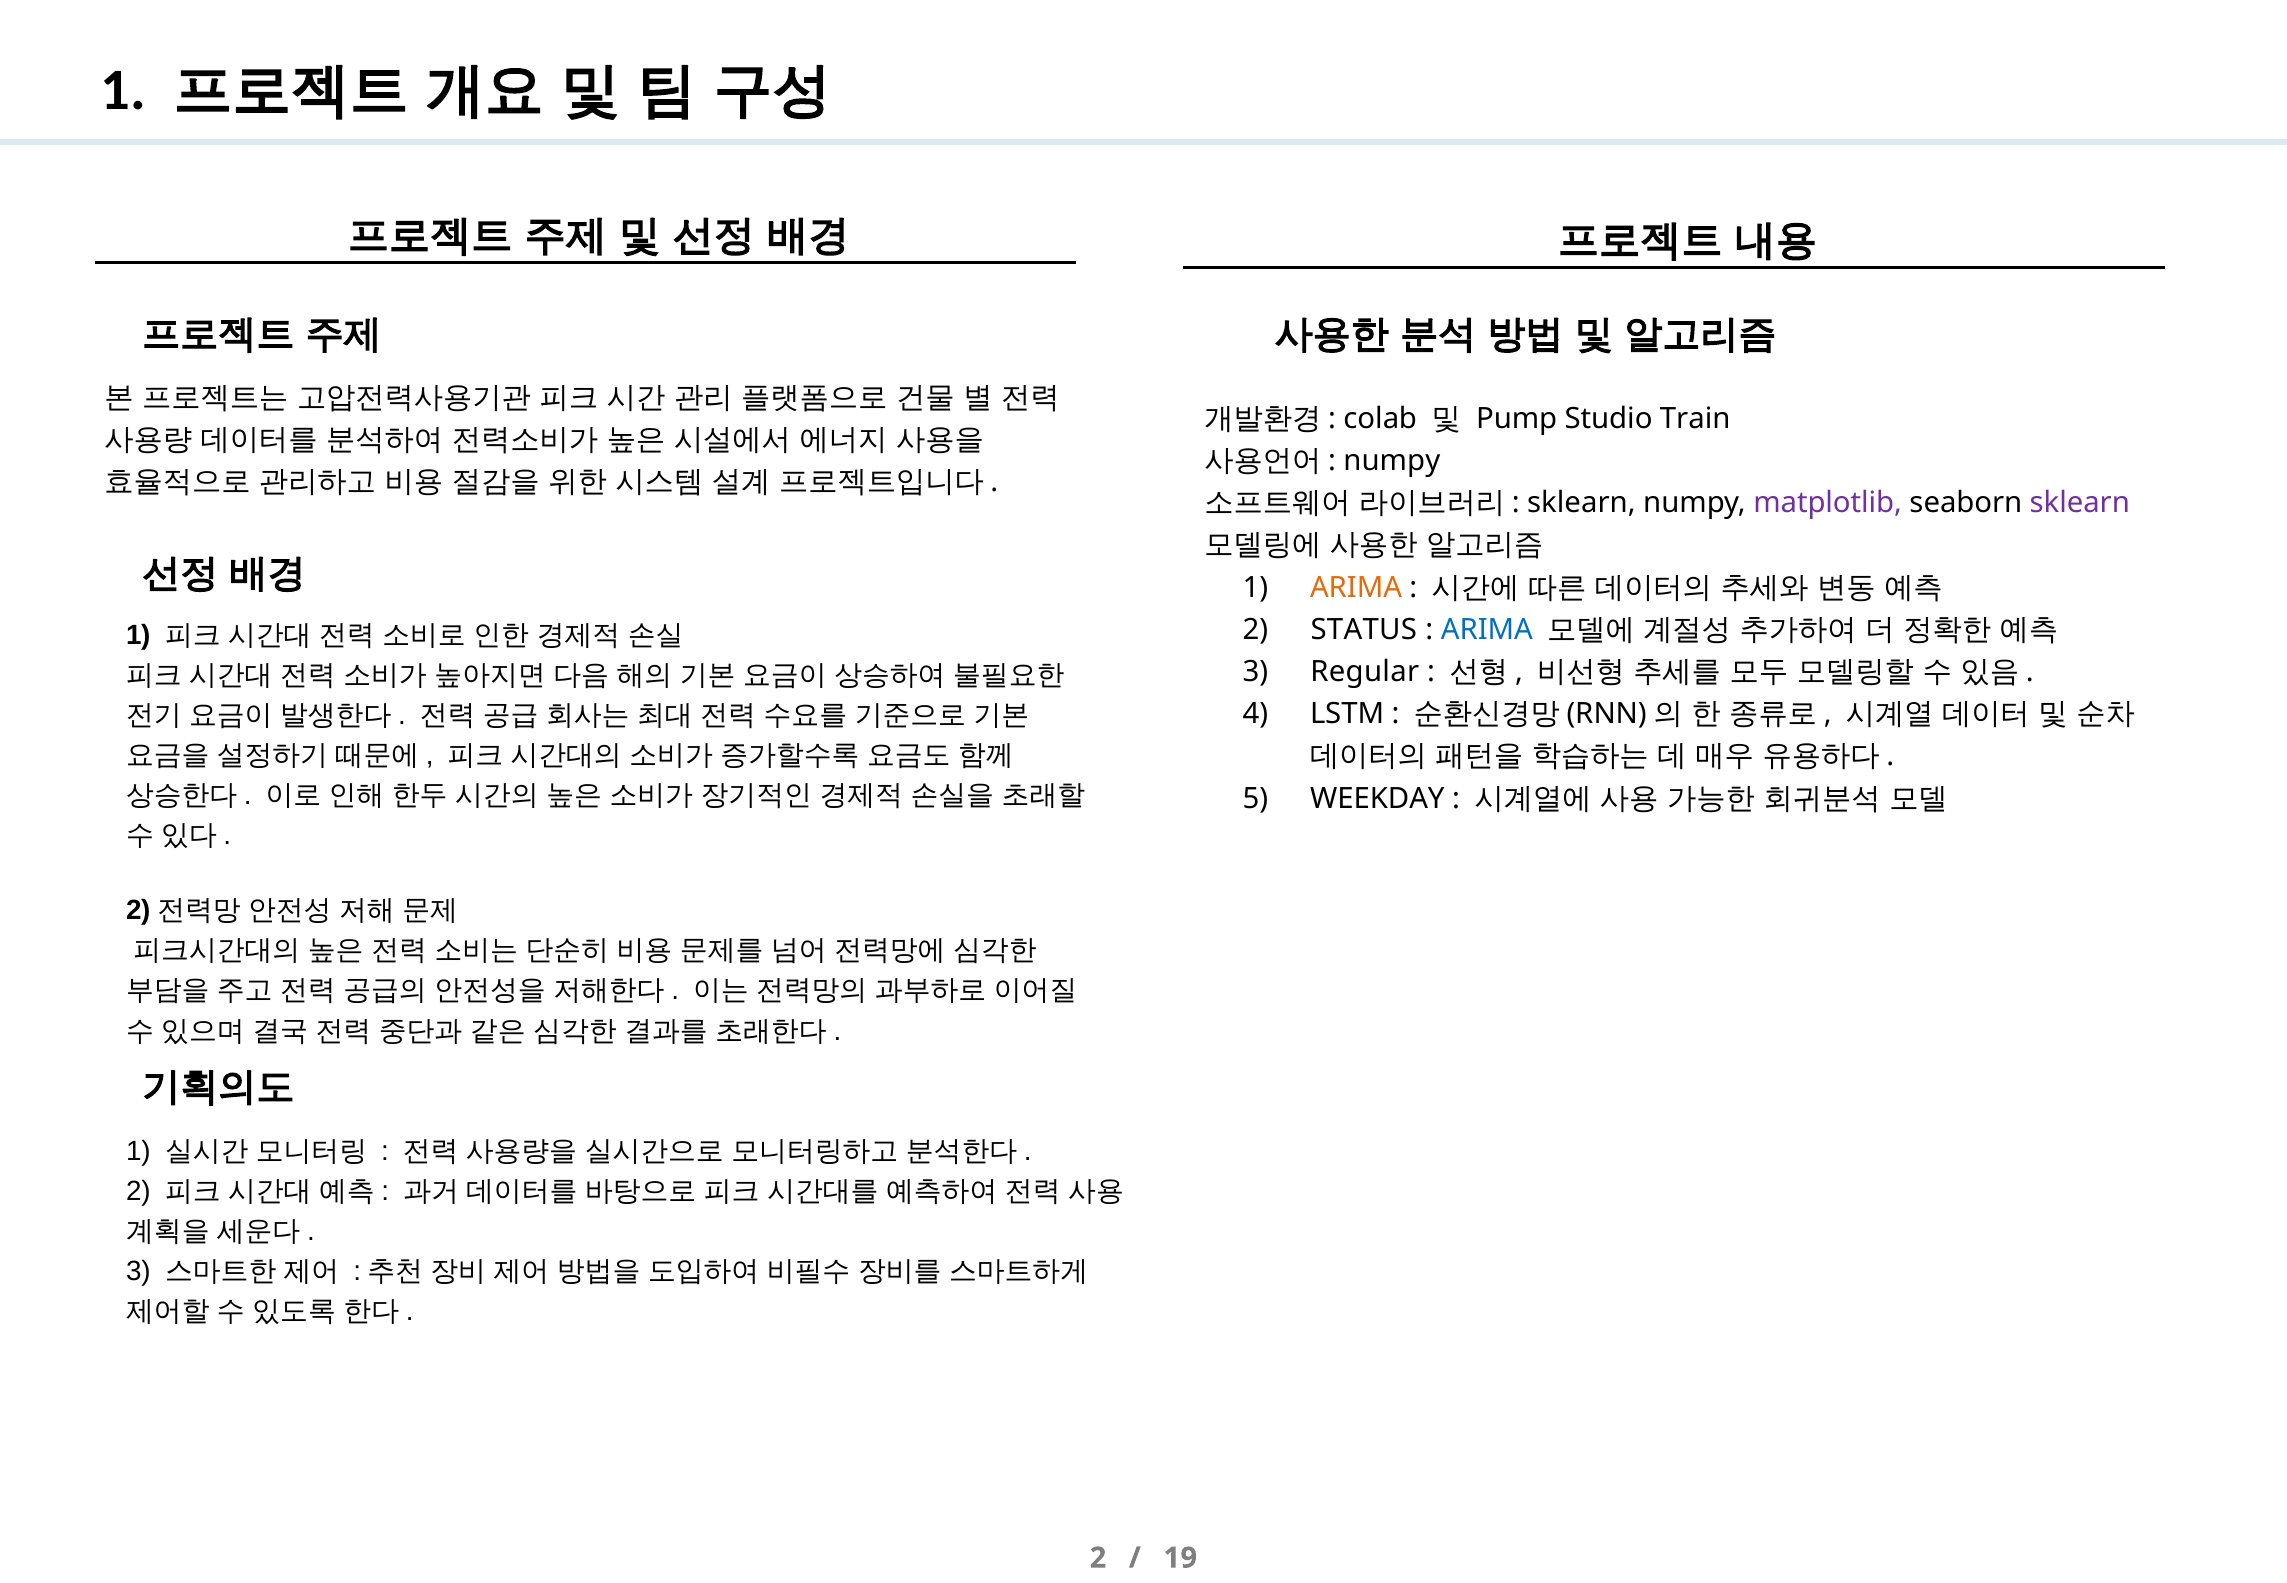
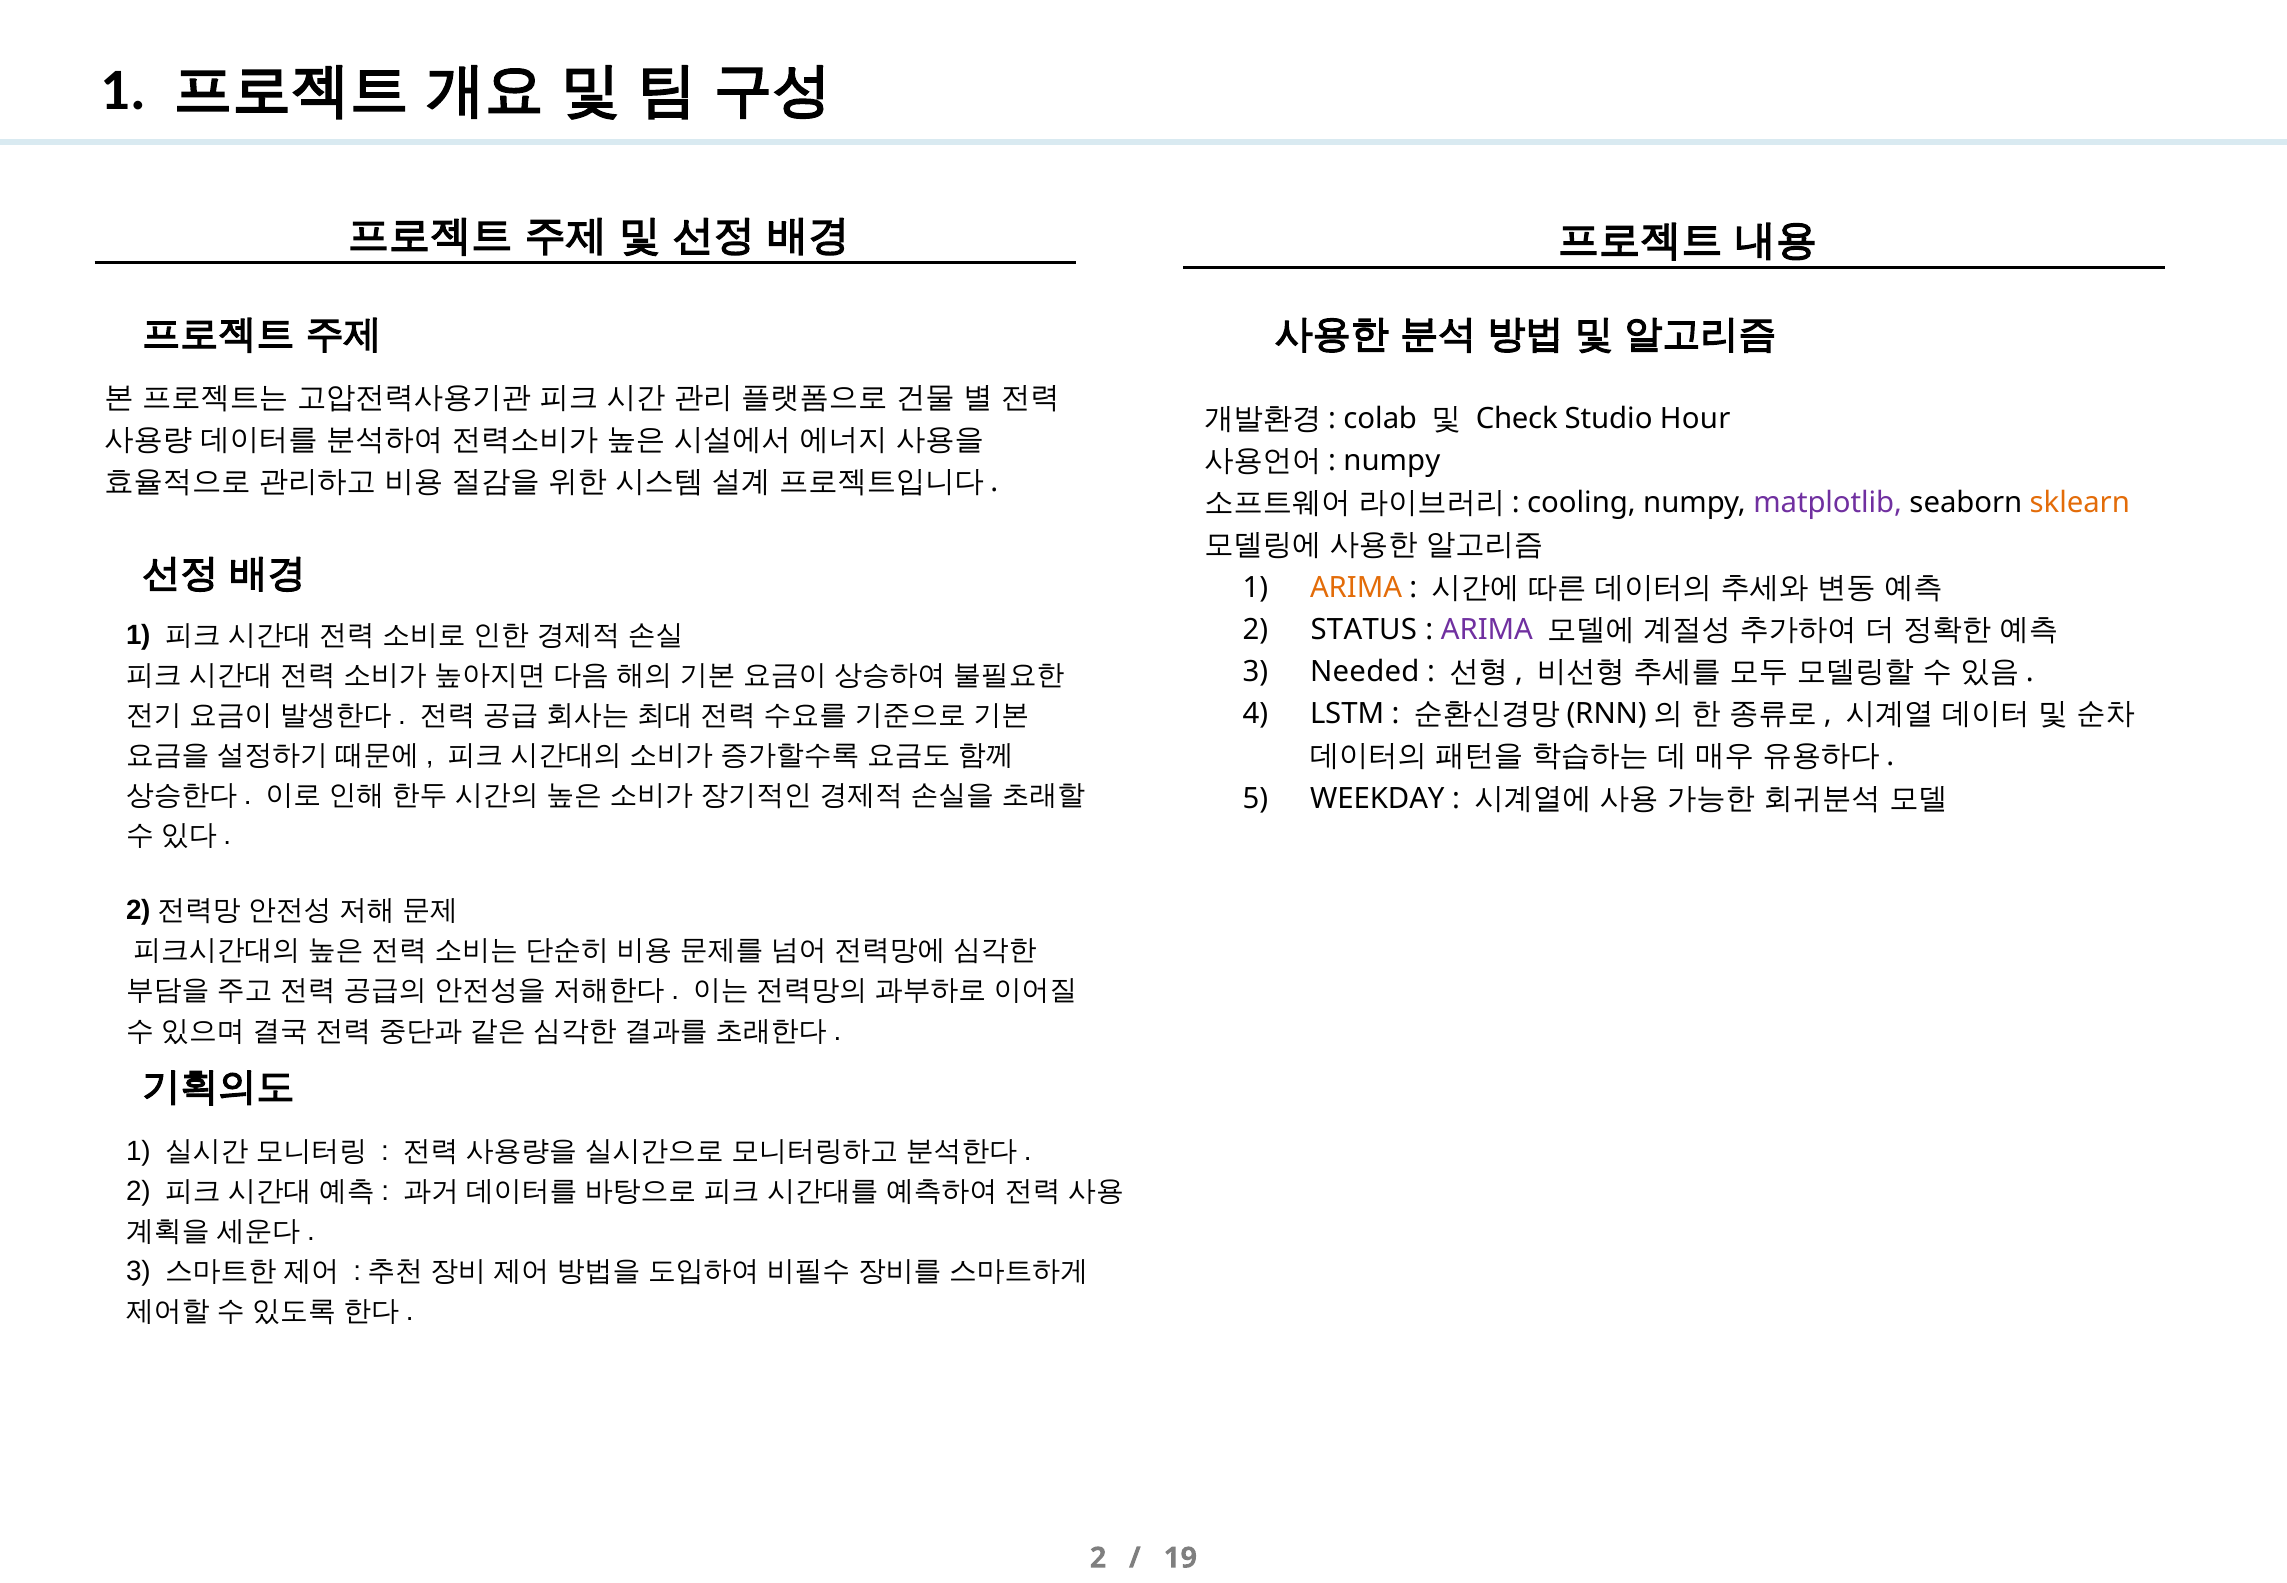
Pump: Pump -> Check (1517, 419)
Train: Train -> Hour (1695, 419)
sklearn: sklearn -> cooling (1581, 503)
sklearn colour: purple -> orange (2080, 503)
ARIMA colour: blue -> purple (1487, 630)
Regular: Regular -> Needed (1365, 672)
